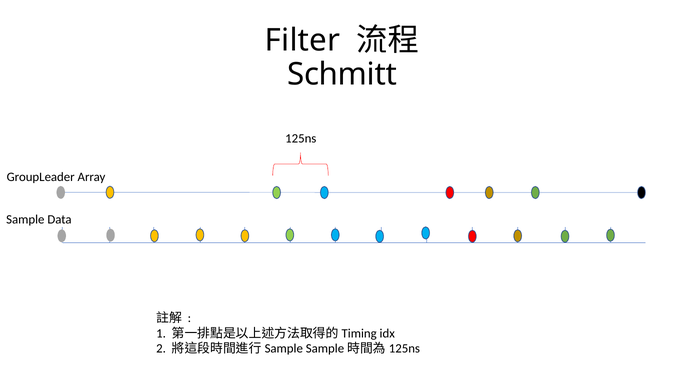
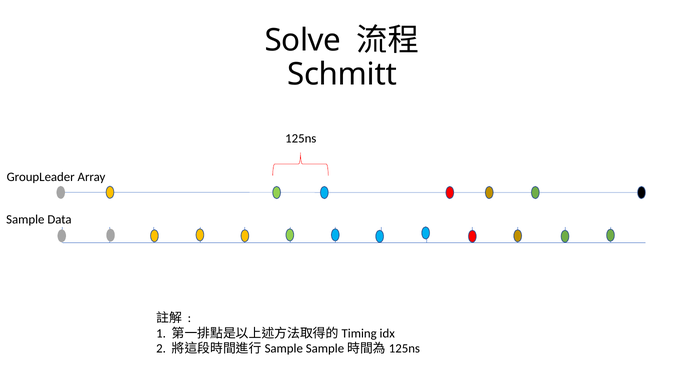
Filter: Filter -> Solve (303, 41)
